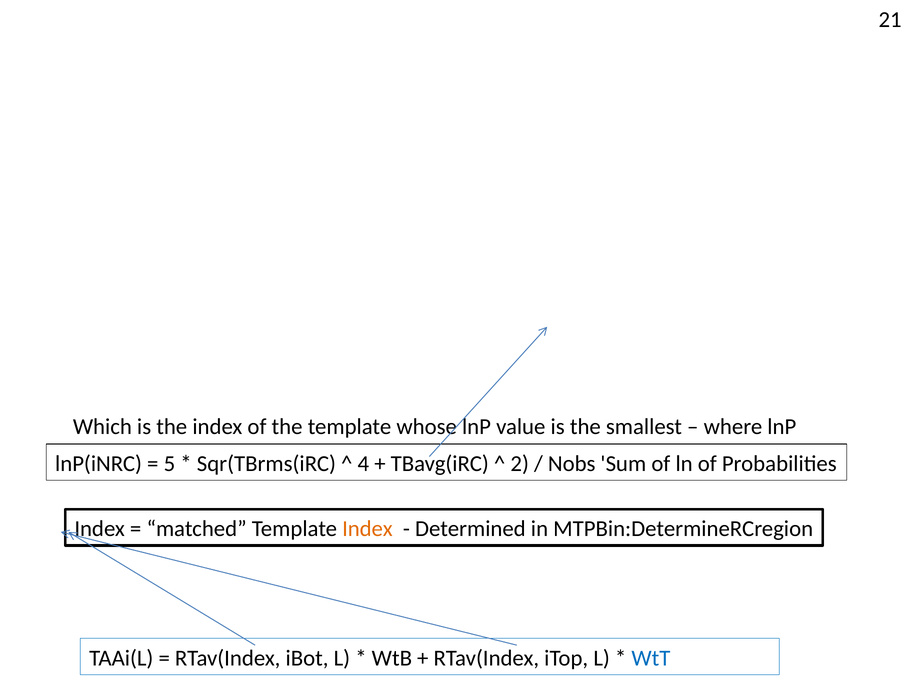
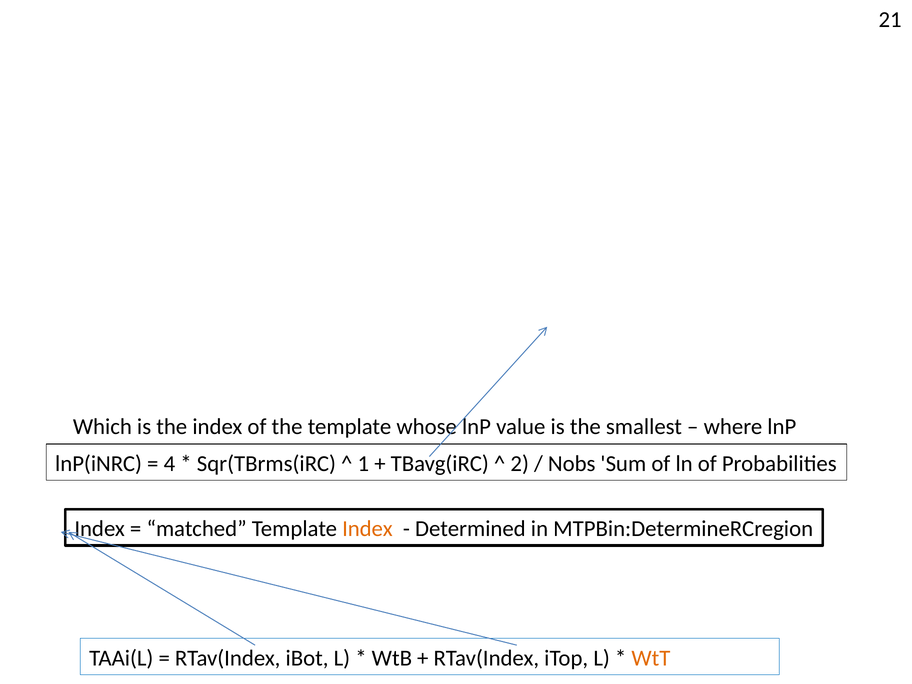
5: 5 -> 4 (169, 464)
4: 4 -> 1 (363, 464)
WtT colour: blue -> orange (651, 658)
